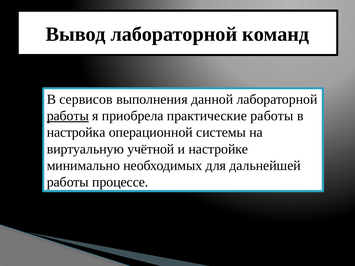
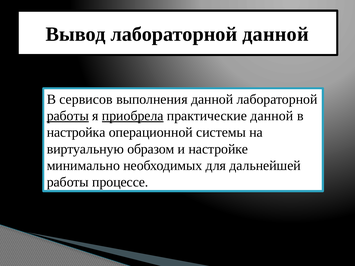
лабораторной команд: команд -> данной (275, 34)
приобрела underline: none -> present (133, 116)
практические работы: работы -> данной (272, 116)
учётной: учётной -> образом (151, 149)
